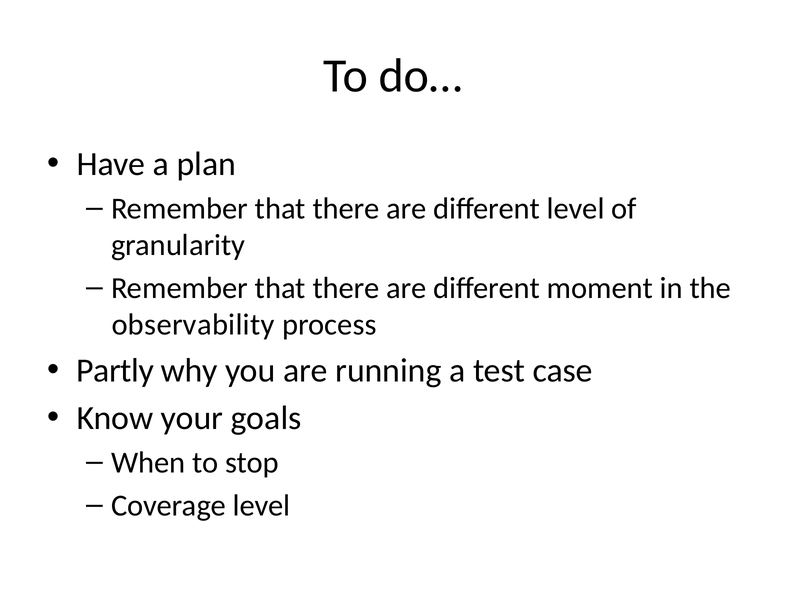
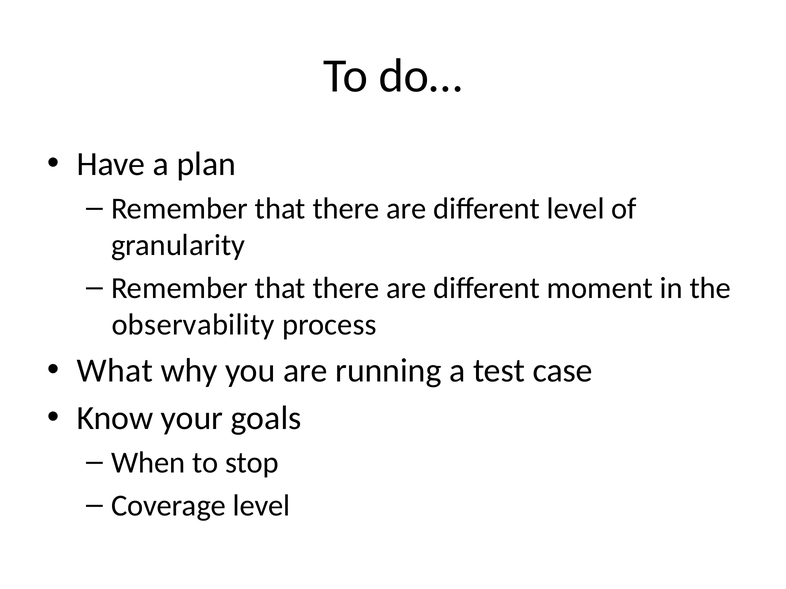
Partly: Partly -> What (115, 371)
